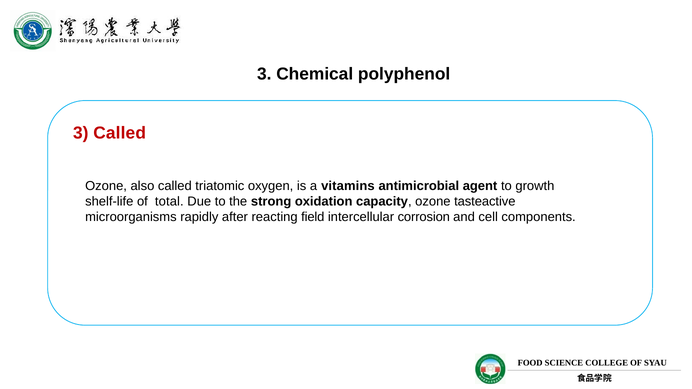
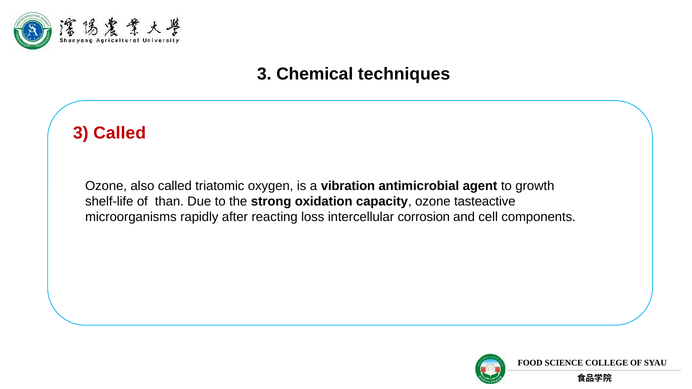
polyphenol: polyphenol -> techniques (404, 74)
vitamins: vitamins -> vibration (348, 186)
total: total -> than (169, 202)
field: field -> loss (313, 217)
